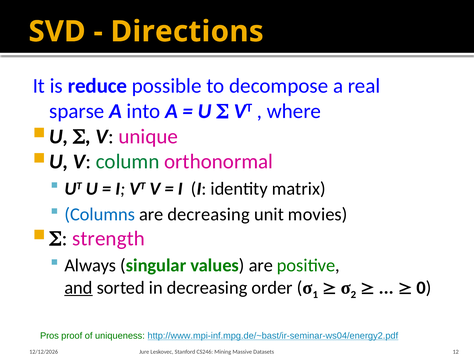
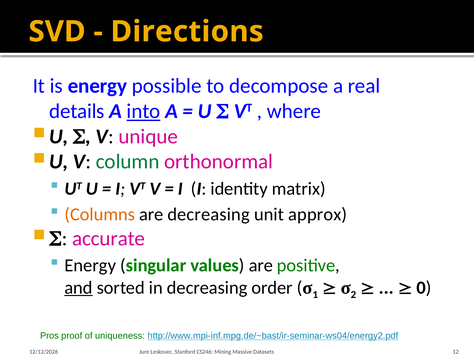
is reduce: reduce -> energy (97, 86)
sparse: sparse -> details (77, 111)
into underline: none -> present (144, 111)
Columns colour: blue -> orange (100, 215)
movies: movies -> approx (318, 215)
strength: strength -> accurate (109, 239)
Always: Always -> Energy (90, 266)
